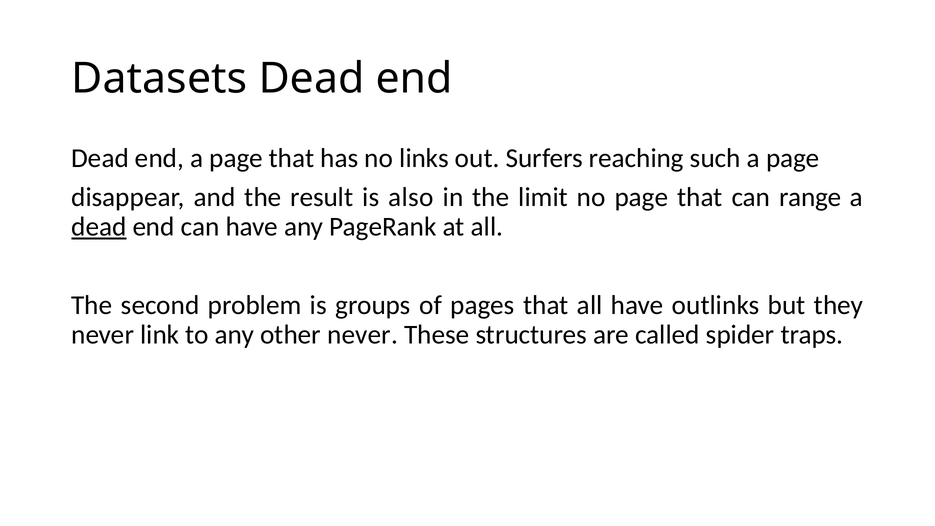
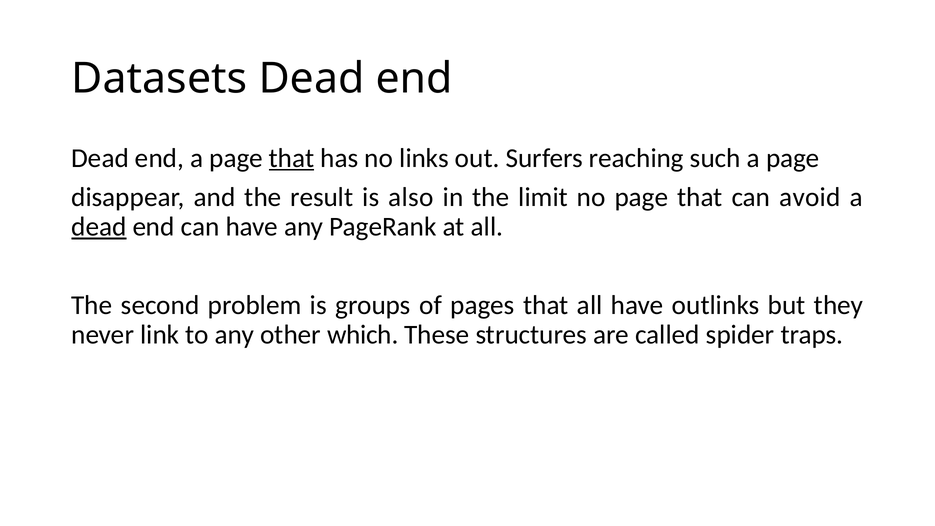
that underline: none -> present (292, 158)
range: range -> avoid (810, 197)
other never: never -> which (363, 335)
